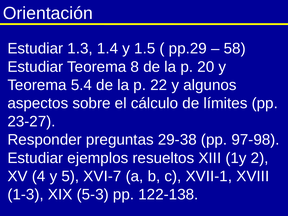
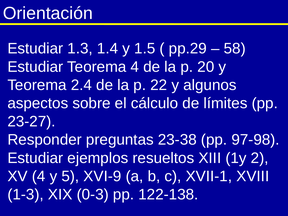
Teorema 8: 8 -> 4 (135, 67)
5.4: 5.4 -> 2.4 (81, 85)
29-38: 29-38 -> 23-38 (177, 140)
XVI-7: XVI-7 -> XVI-9 (102, 176)
5-3: 5-3 -> 0-3 (93, 194)
